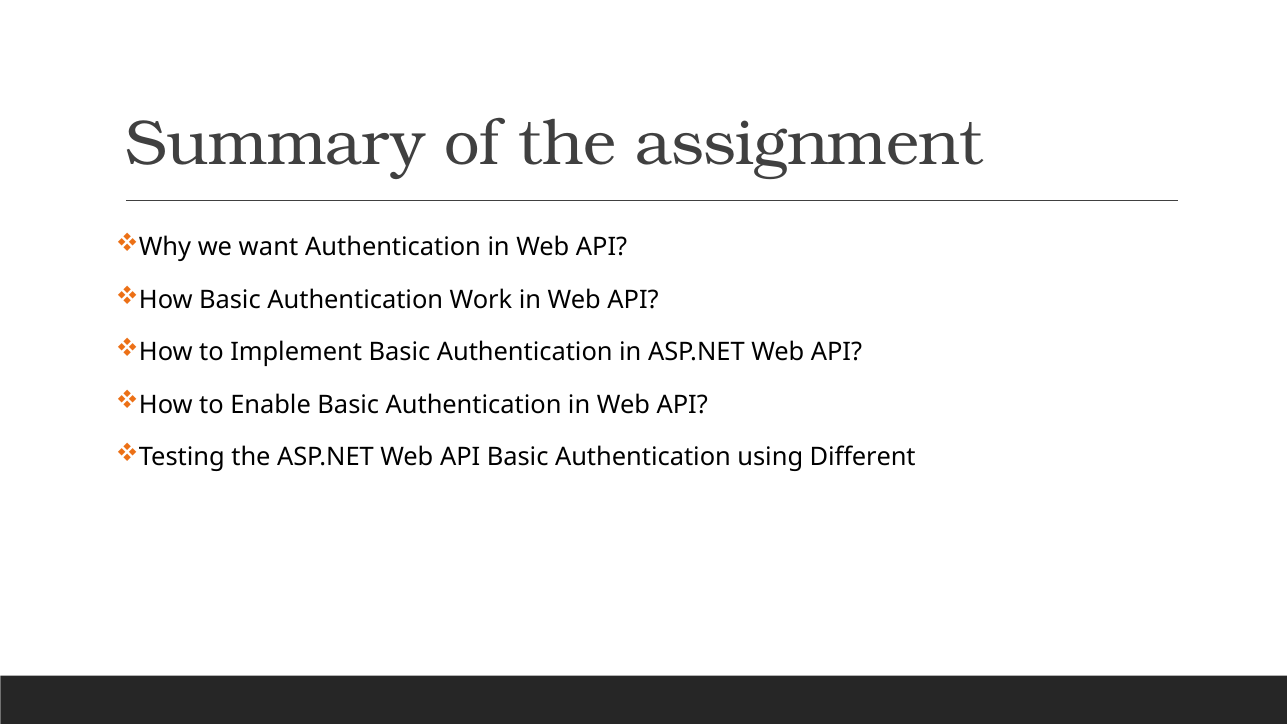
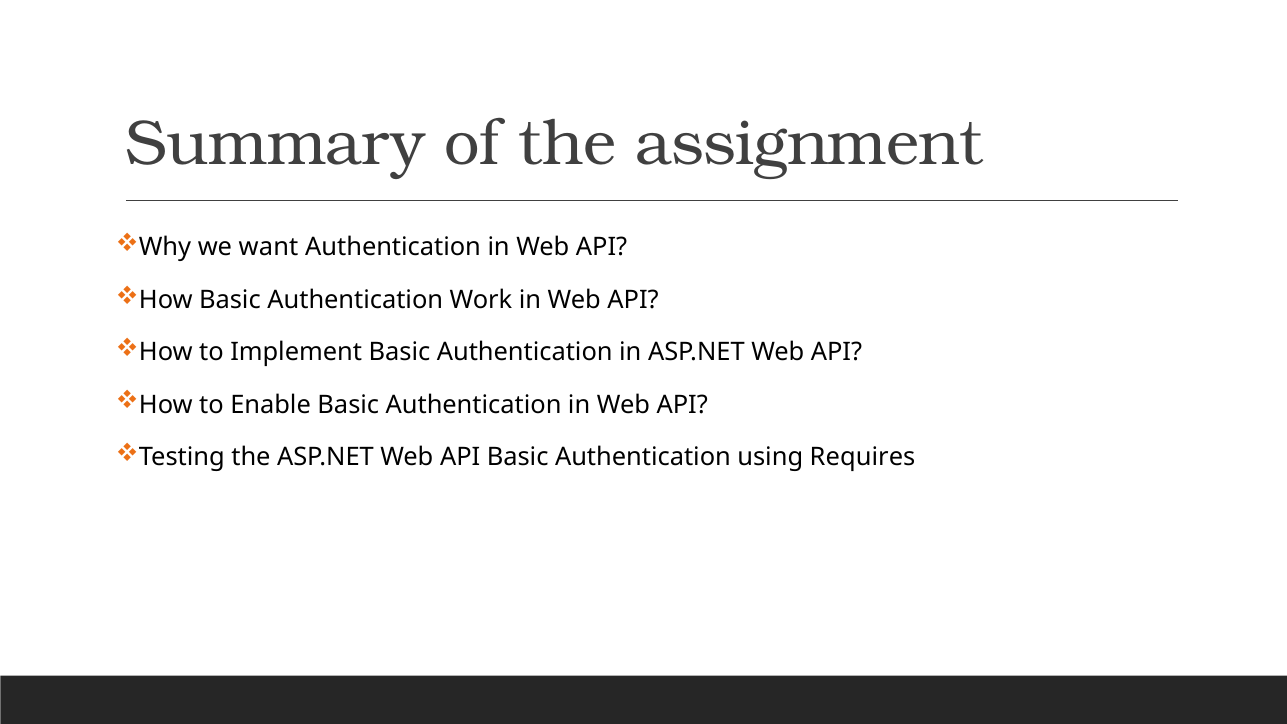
Different: Different -> Requires (863, 457)
